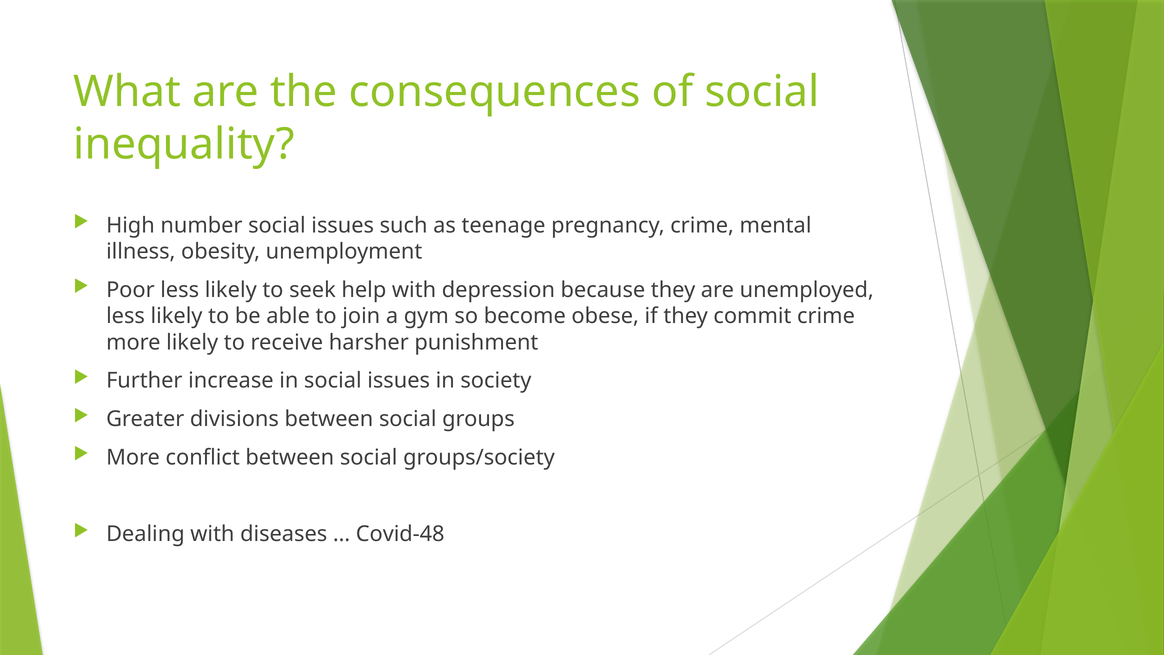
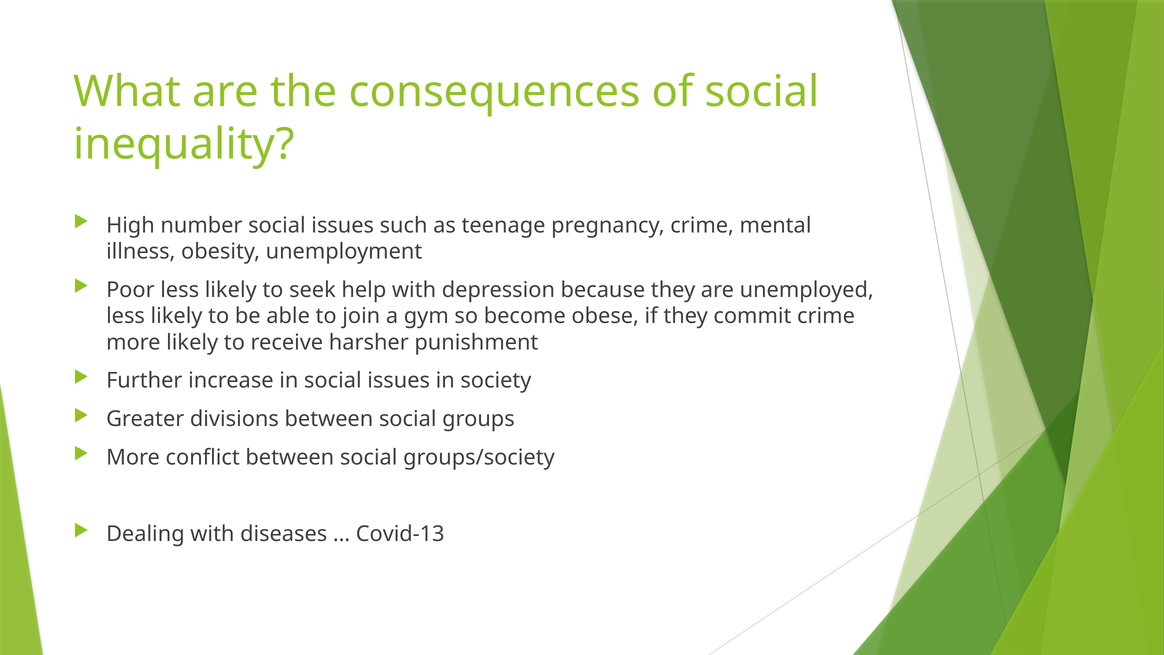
Covid-48: Covid-48 -> Covid-13 (400, 534)
